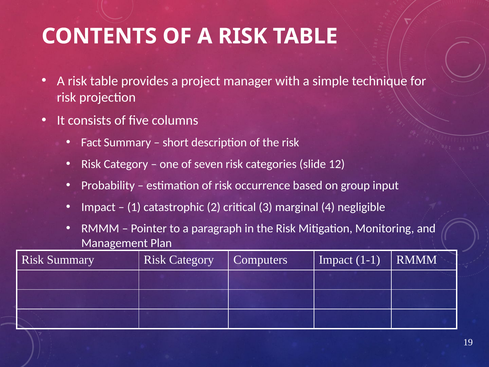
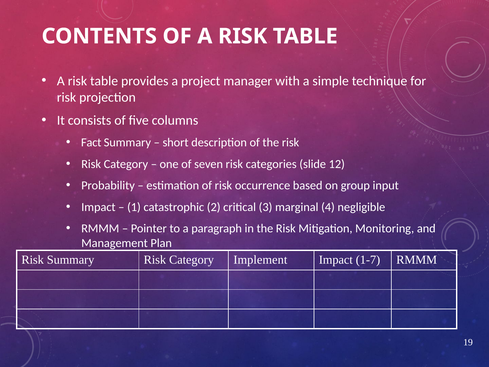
Computers: Computers -> Implement (260, 260)
1-1: 1-1 -> 1-7 (368, 260)
